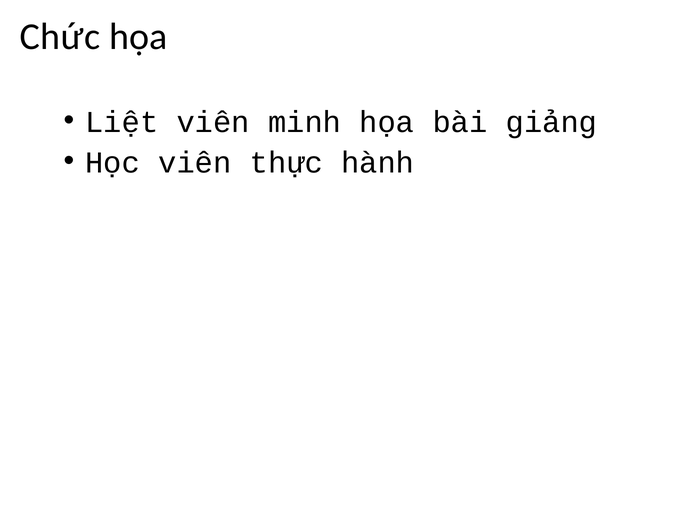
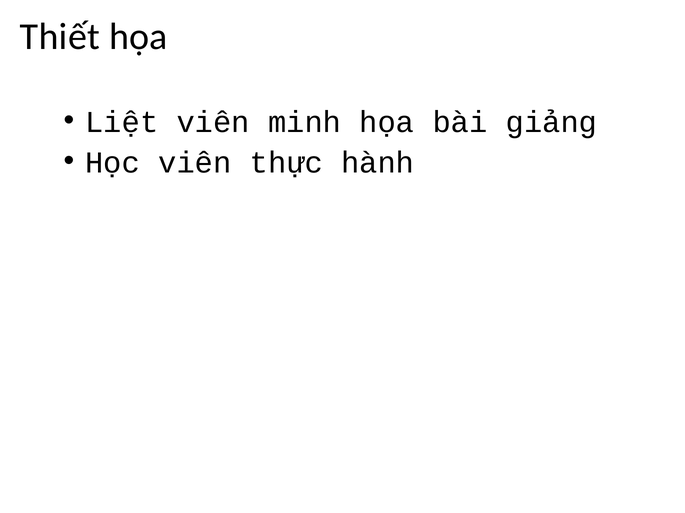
Chức: Chức -> Thiết (60, 37)
